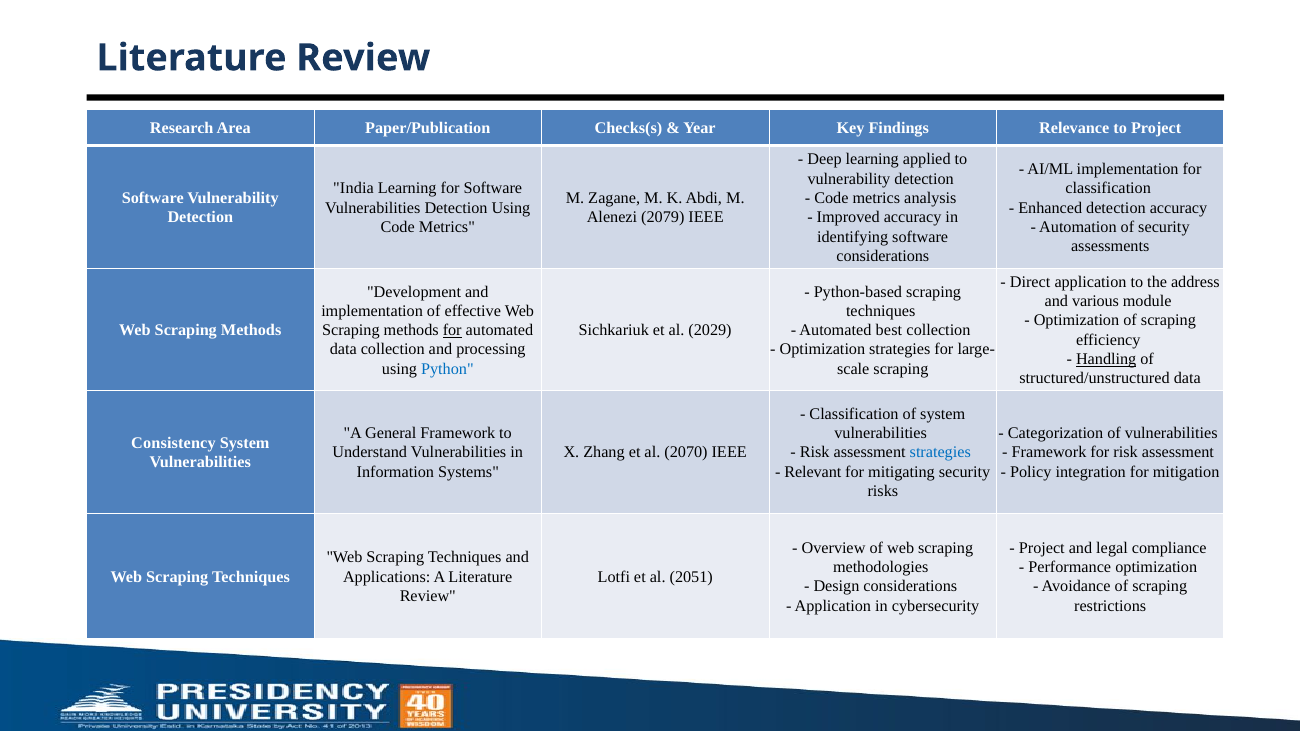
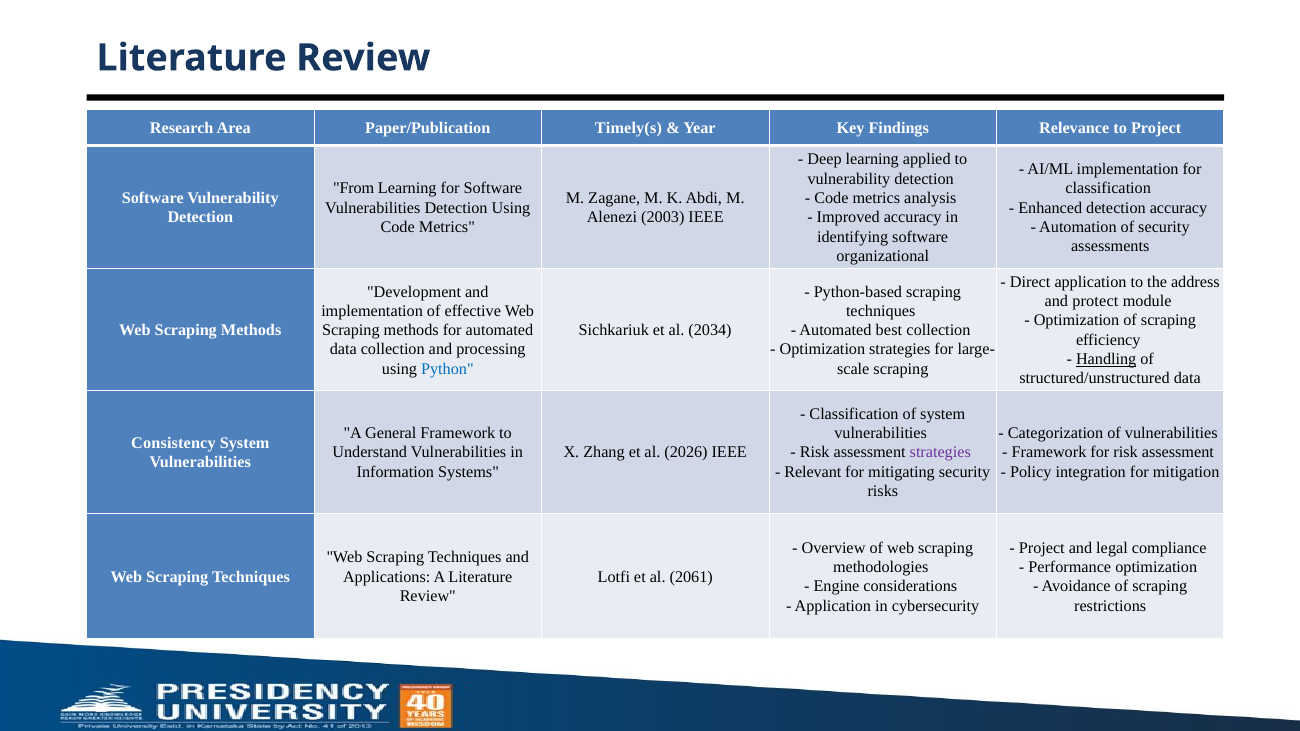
Checks(s: Checks(s -> Timely(s (628, 128)
India: India -> From (354, 189)
2079: 2079 -> 2003 (663, 217)
considerations: considerations -> organizational (883, 256)
various: various -> protect (1095, 301)
for underline: present -> none (452, 330)
2029: 2029 -> 2034 (710, 330)
2070: 2070 -> 2026 (686, 453)
strategies colour: blue -> purple (940, 453)
2051: 2051 -> 2061 (691, 577)
Design: Design -> Engine (836, 587)
